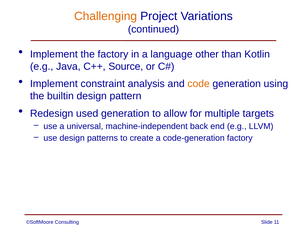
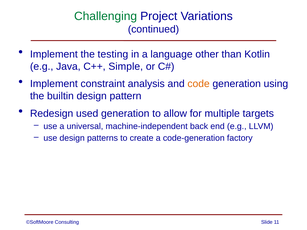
Challenging colour: orange -> green (106, 16)
the factory: factory -> testing (113, 54)
Source: Source -> Simple (126, 66)
